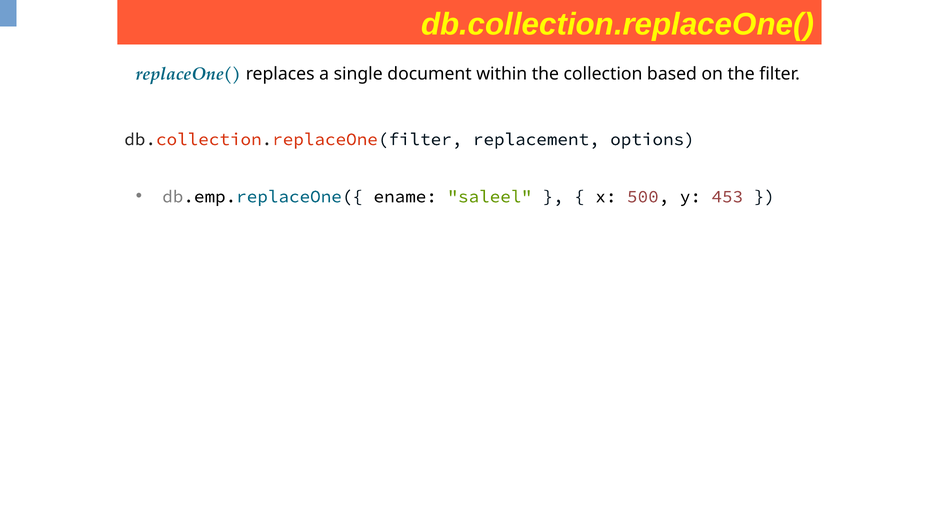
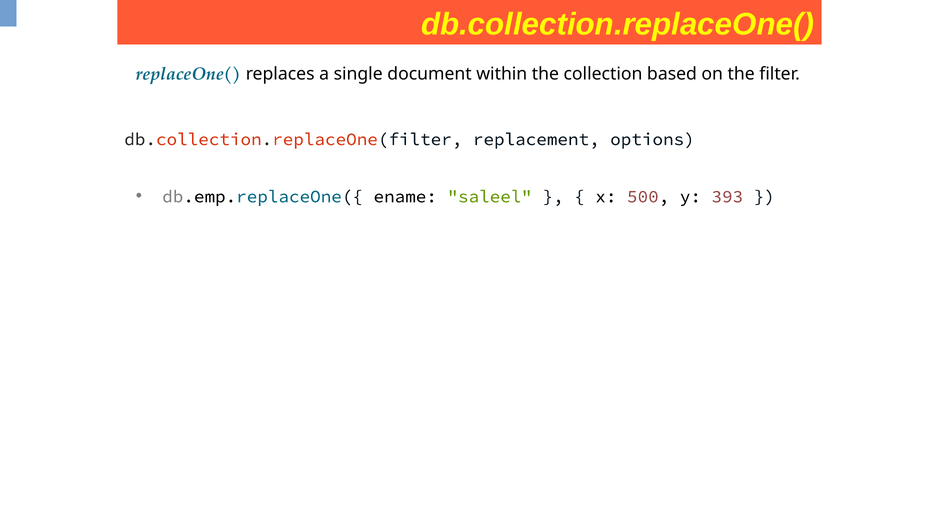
453: 453 -> 393 (727, 197)
